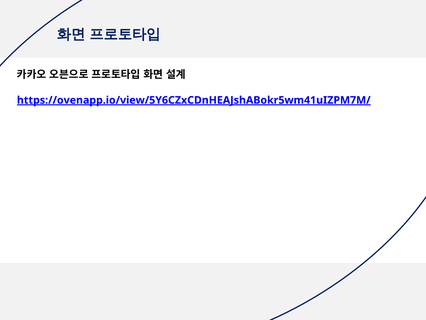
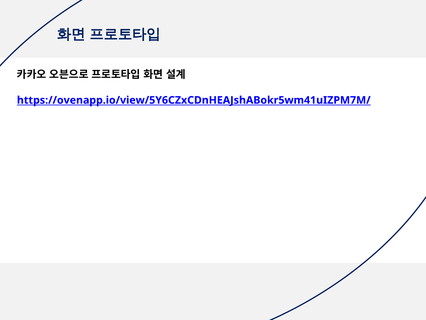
https://ovenapp.io/view/5Y6CZxCDnHEAJshABokr5wm41uIZPM7M/ underline: present -> none (194, 100)
